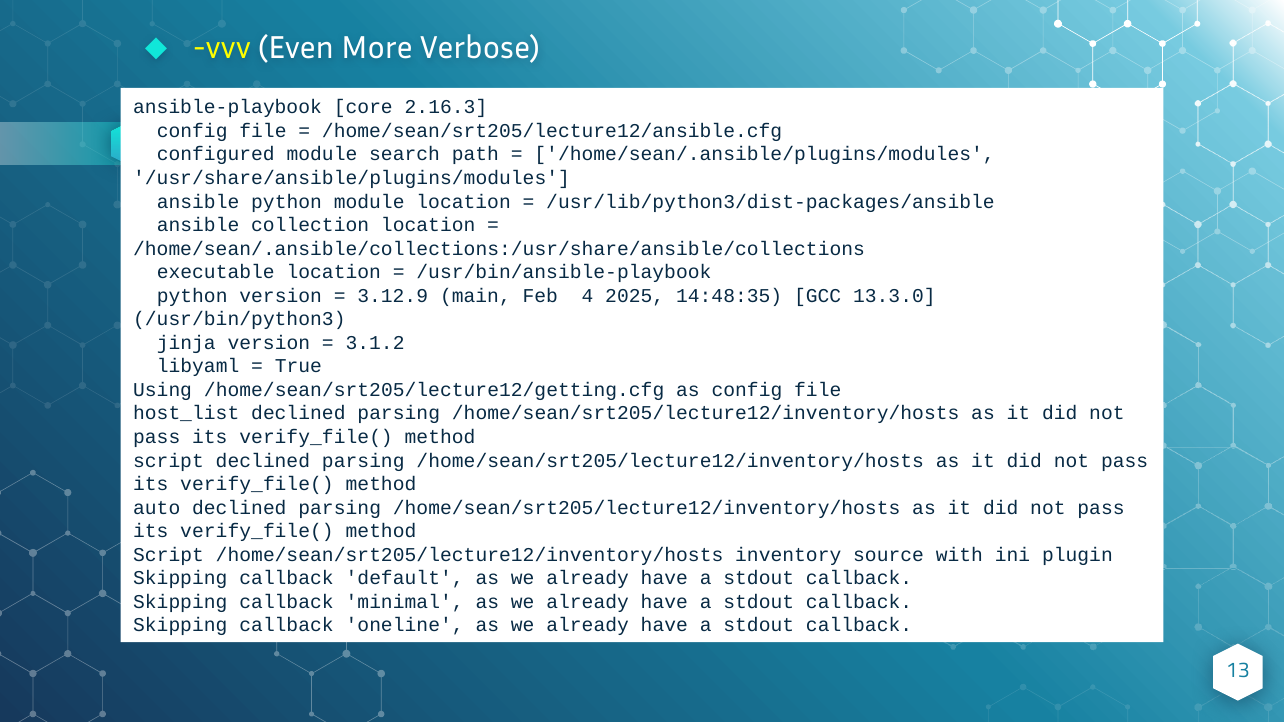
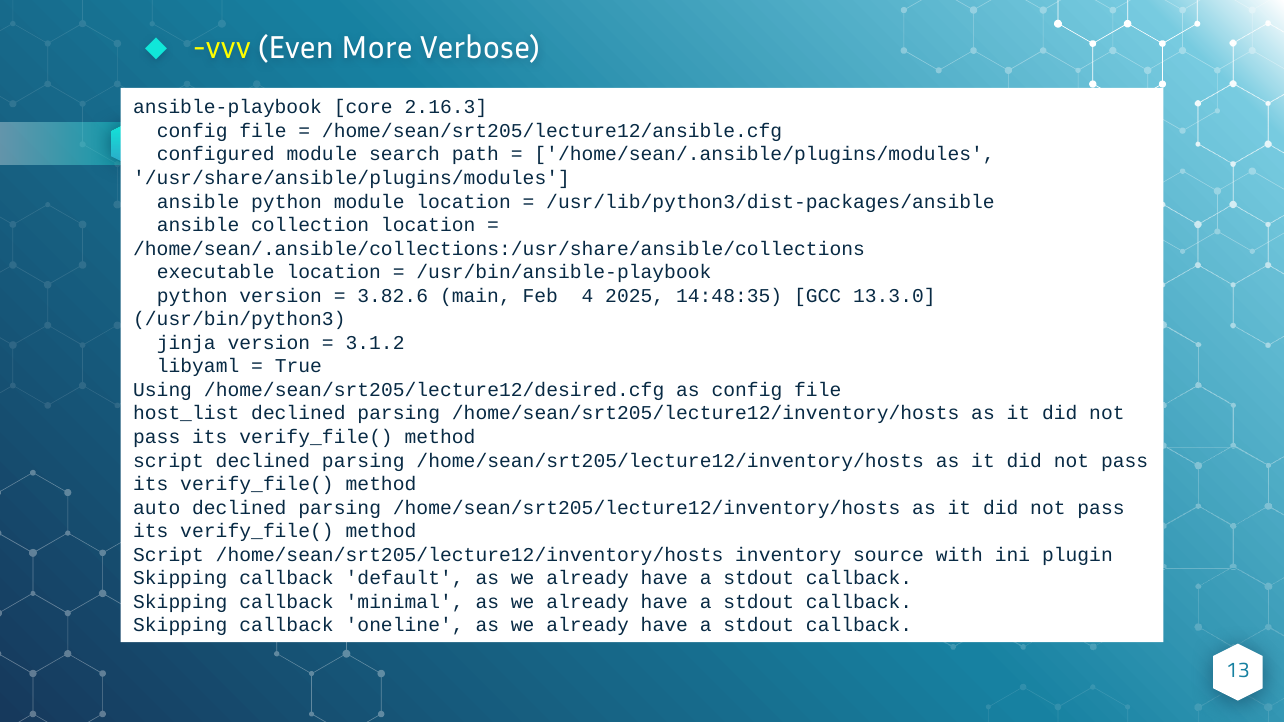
3.12.9: 3.12.9 -> 3.82.6 (393, 296)
/home/sean/srt205/lecture12/getting.cfg: /home/sean/srt205/lecture12/getting.cfg -> /home/sean/srt205/lecture12/desired.cfg (434, 390)
